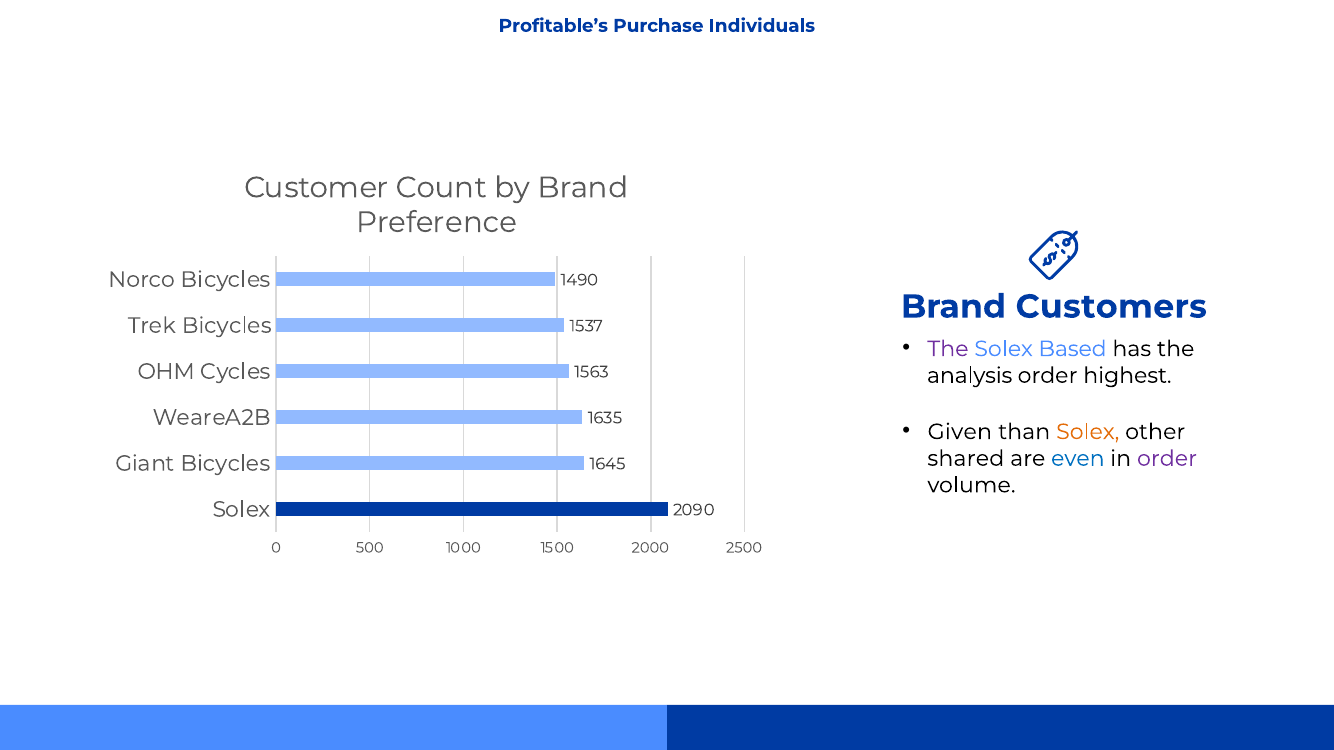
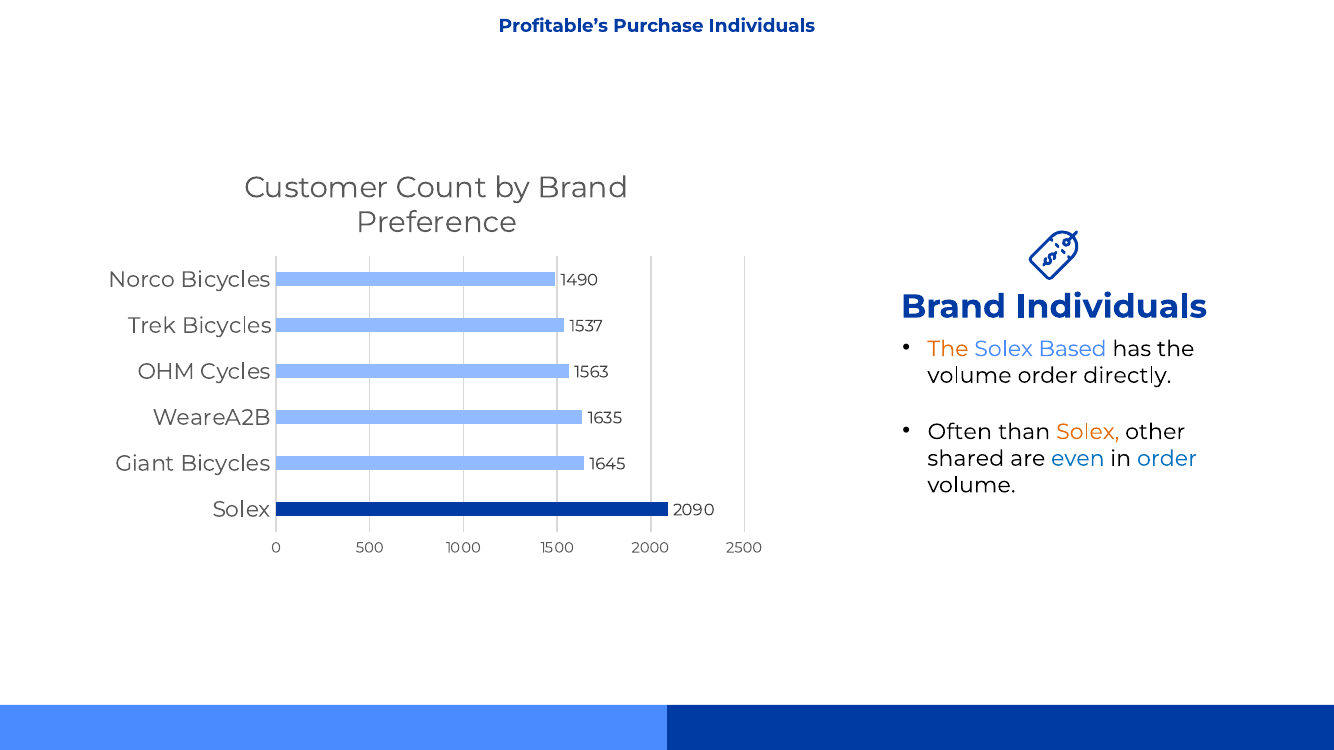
Brand Customers: Customers -> Individuals (1111, 307)
The colour: purple -> orange (948, 349)
analysis: analysis -> volume (970, 376)
highest: highest -> directly (1127, 376)
Given: Given -> Often (960, 432)
order colour: purple -> blue (1167, 459)
